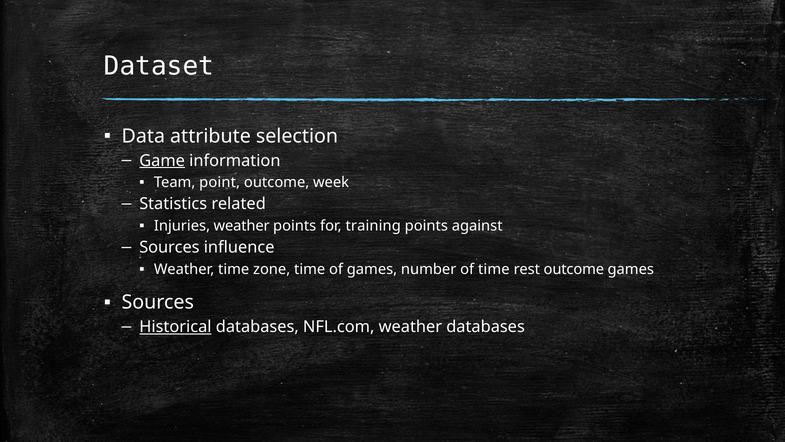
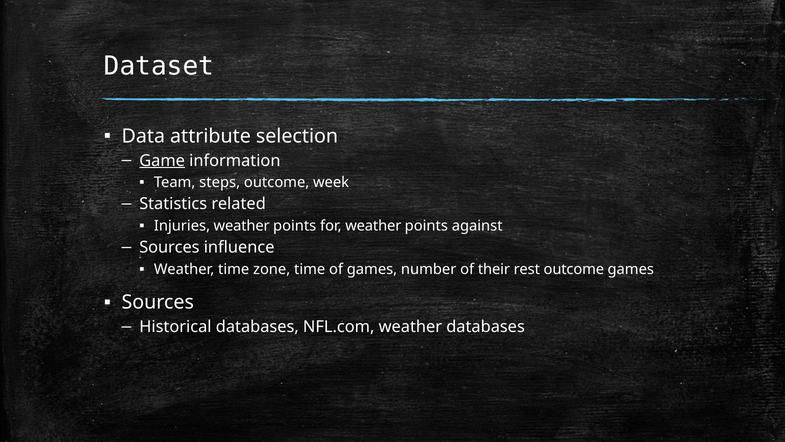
point: point -> steps (220, 182)
for training: training -> weather (373, 226)
of time: time -> their (494, 269)
Historical underline: present -> none (175, 327)
